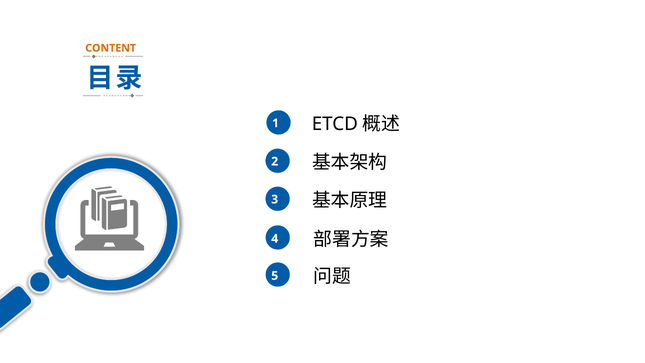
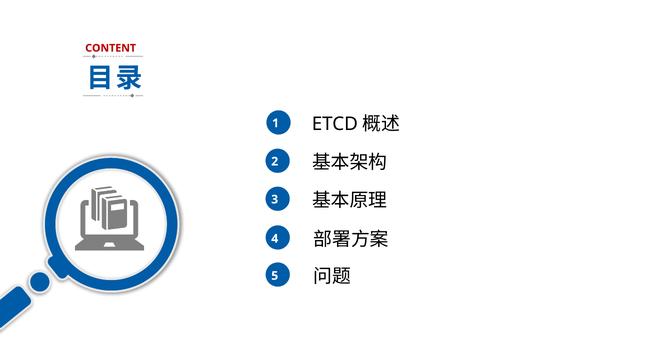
CONTENT colour: orange -> red (111, 48)
